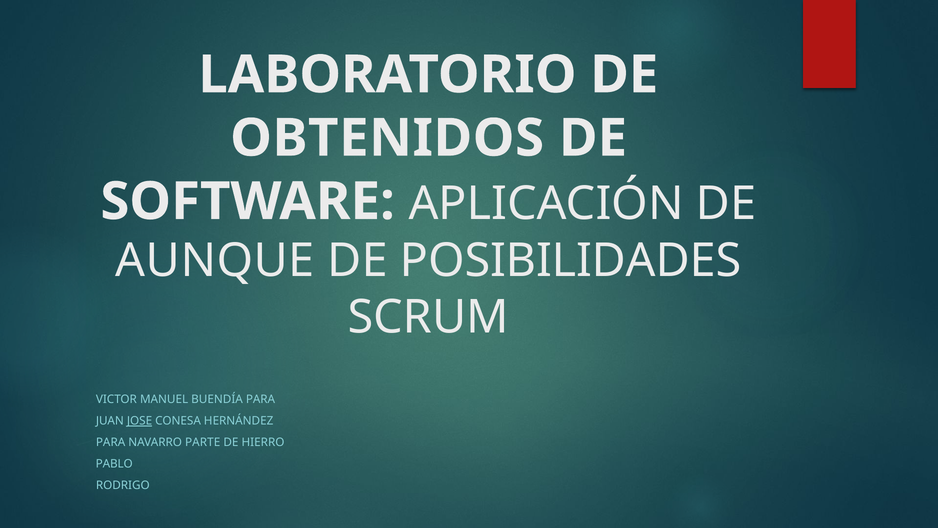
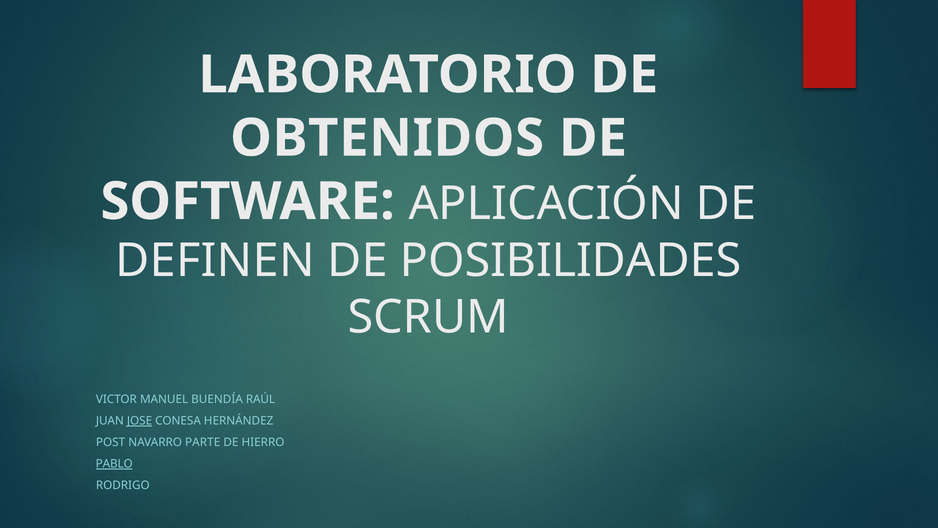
AUNQUE: AUNQUE -> DEFINEN (215, 261)
BUENDÍA PARA: PARA -> RAÚL (260, 399)
PARA: PARA -> POST (111, 442)
PABLO underline: none -> present (114, 464)
